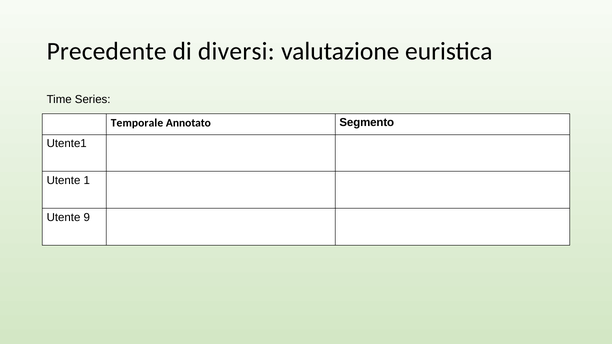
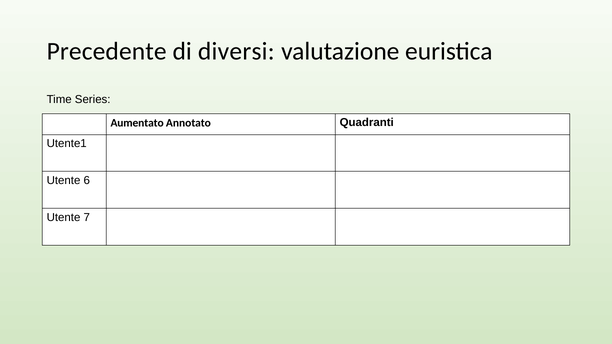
Temporale: Temporale -> Aumentato (137, 123)
Segmento: Segmento -> Quadranti (367, 123)
1: 1 -> 6 (87, 181)
9: 9 -> 7 (87, 217)
